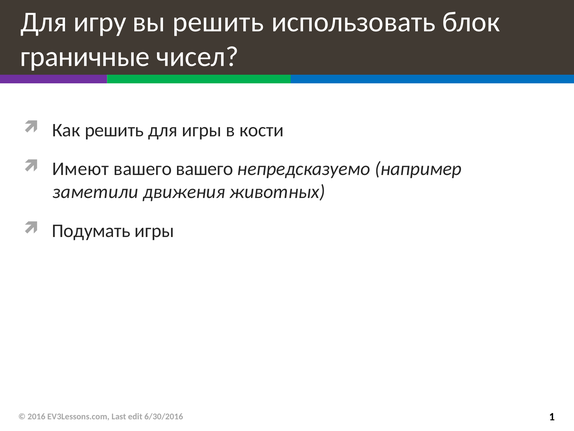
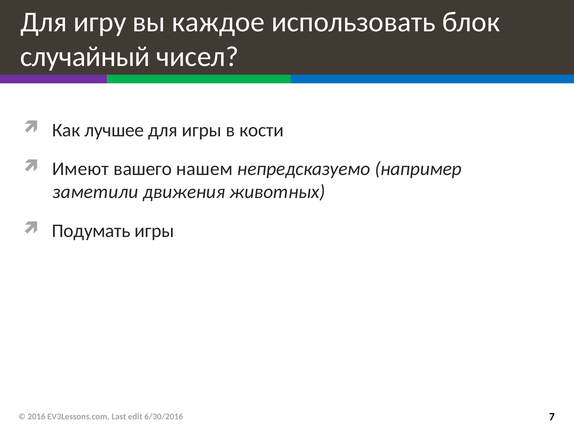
вы решить: решить -> каждое (218, 22)
граничные: граничные -> случайный (85, 57)
Как решить: решить -> лучшее (114, 130)
вашего вашего: вашего -> нашем (204, 169)
1: 1 -> 7 (552, 416)
